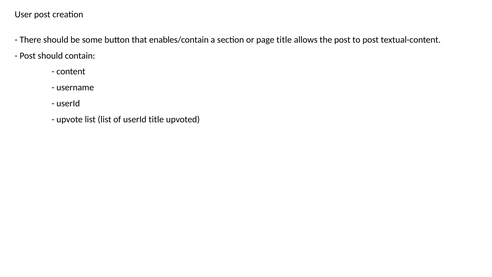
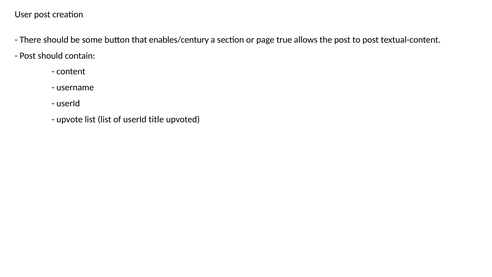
enables/contain: enables/contain -> enables/century (179, 40)
page title: title -> true (284, 40)
